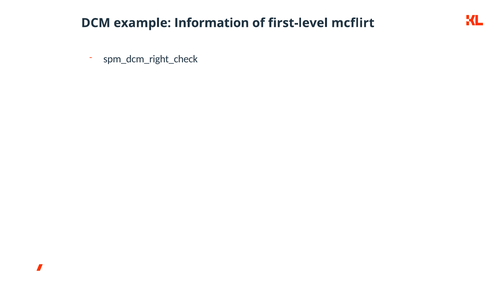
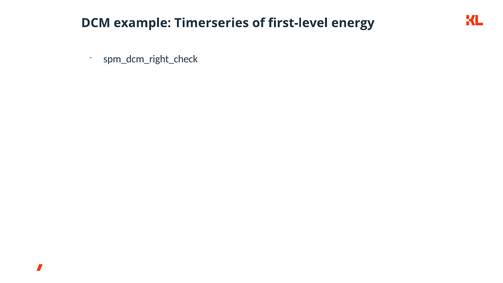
Information: Information -> Timerseries (212, 23)
mcflirt: mcflirt -> energy (353, 23)
